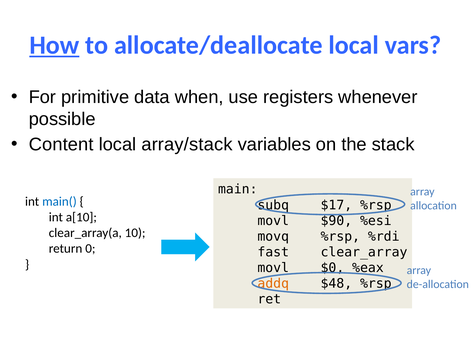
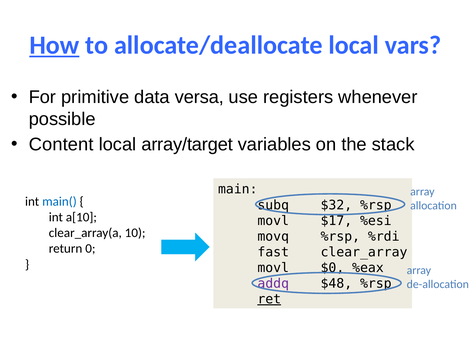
when: when -> versa (199, 97)
array/stack: array/stack -> array/target (187, 145)
$17: $17 -> $32 (336, 205)
$90: $90 -> $17 (336, 221)
addq colour: orange -> purple (273, 284)
ret underline: none -> present (269, 299)
